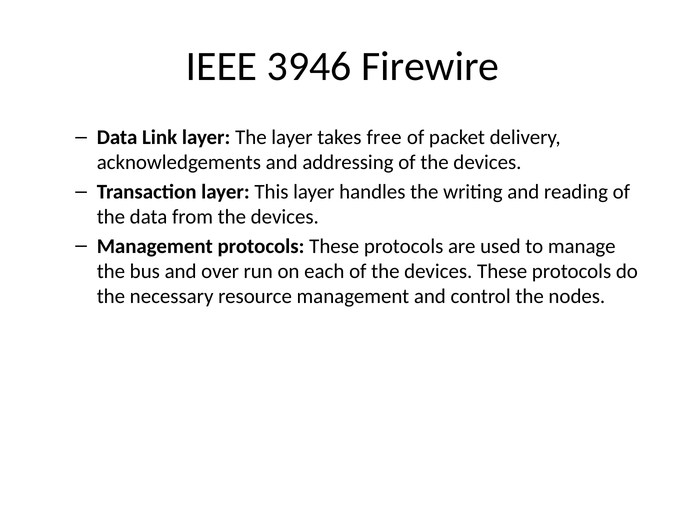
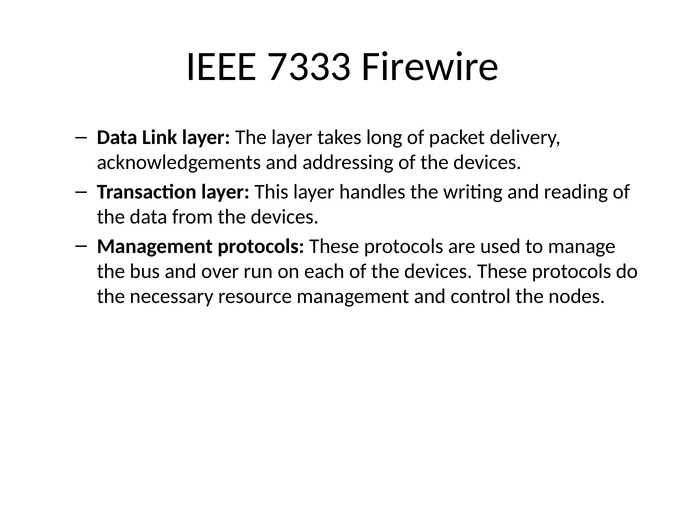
3946: 3946 -> 7333 (309, 66)
free: free -> long (384, 137)
